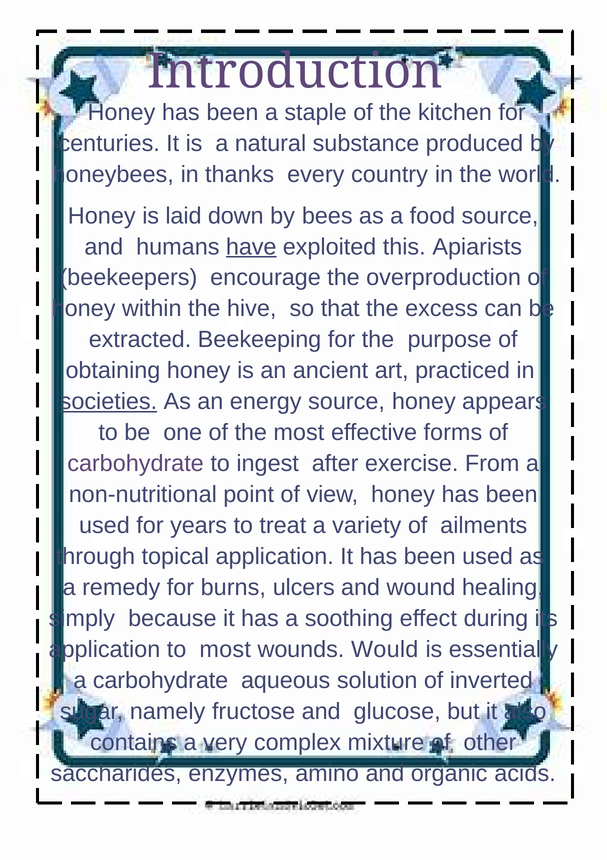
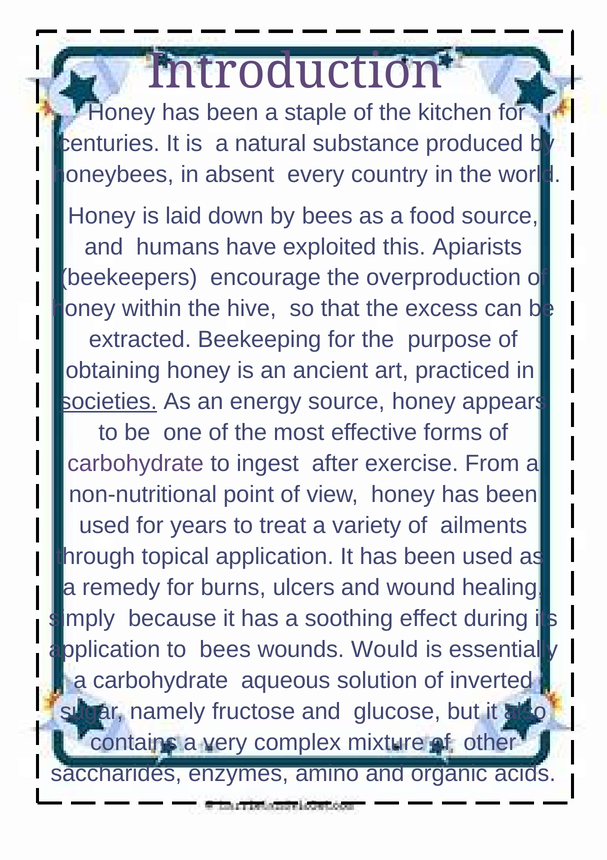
thanks: thanks -> absent (240, 174)
have underline: present -> none (251, 246)
to most: most -> bees (225, 649)
